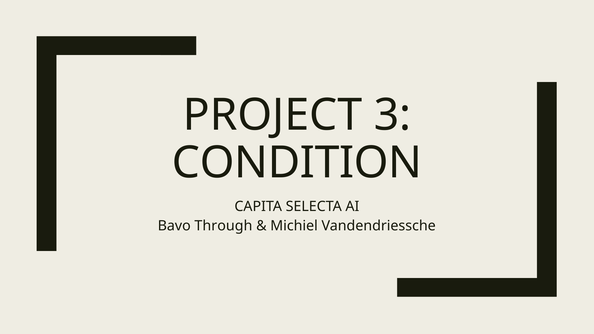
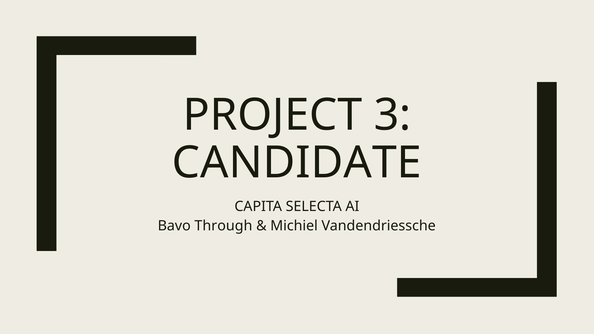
CONDITION: CONDITION -> CANDIDATE (297, 163)
